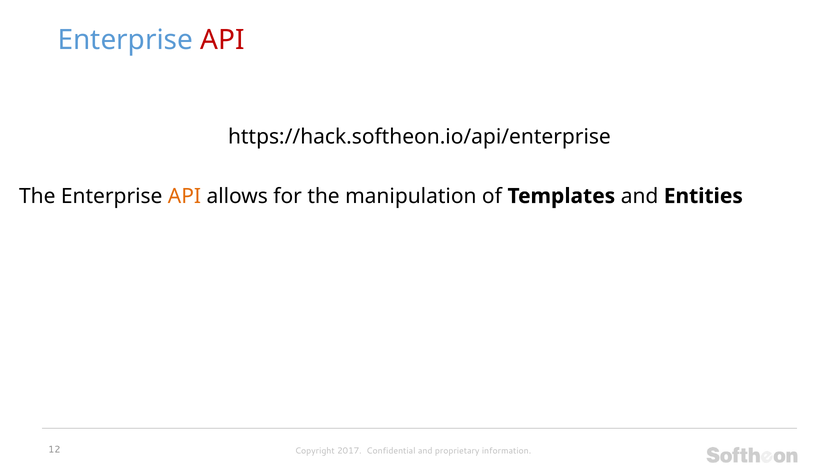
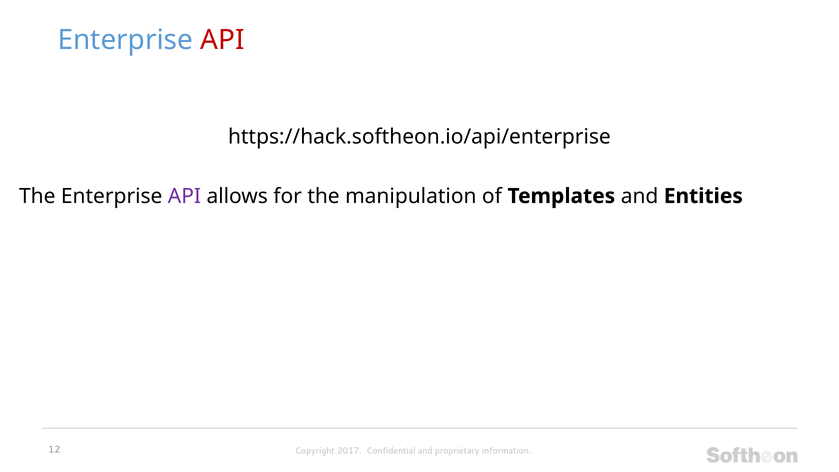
API colour: orange -> purple (184, 196)
